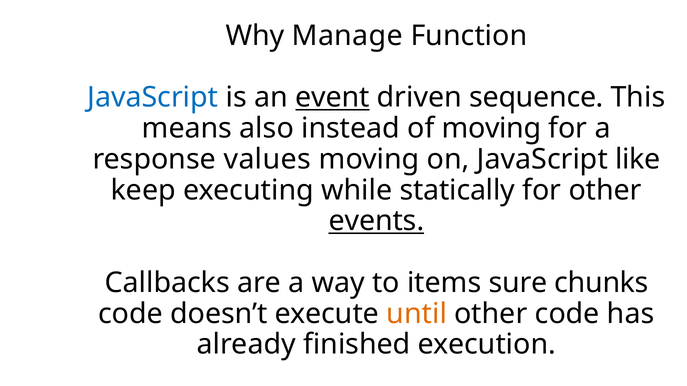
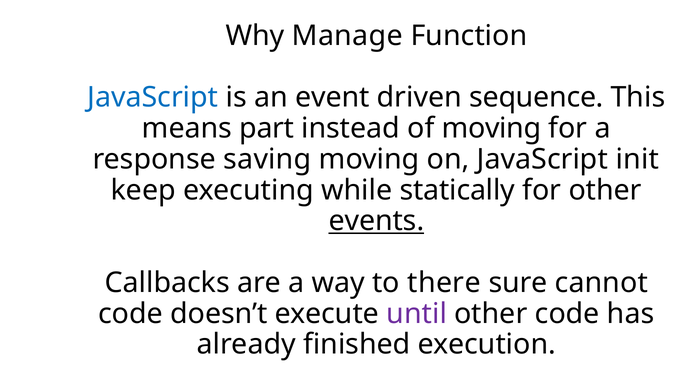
event underline: present -> none (332, 98)
also: also -> part (267, 129)
values: values -> saving (267, 159)
like: like -> init (637, 159)
items: items -> there (444, 283)
chunks: chunks -> cannot (601, 283)
until colour: orange -> purple (417, 314)
